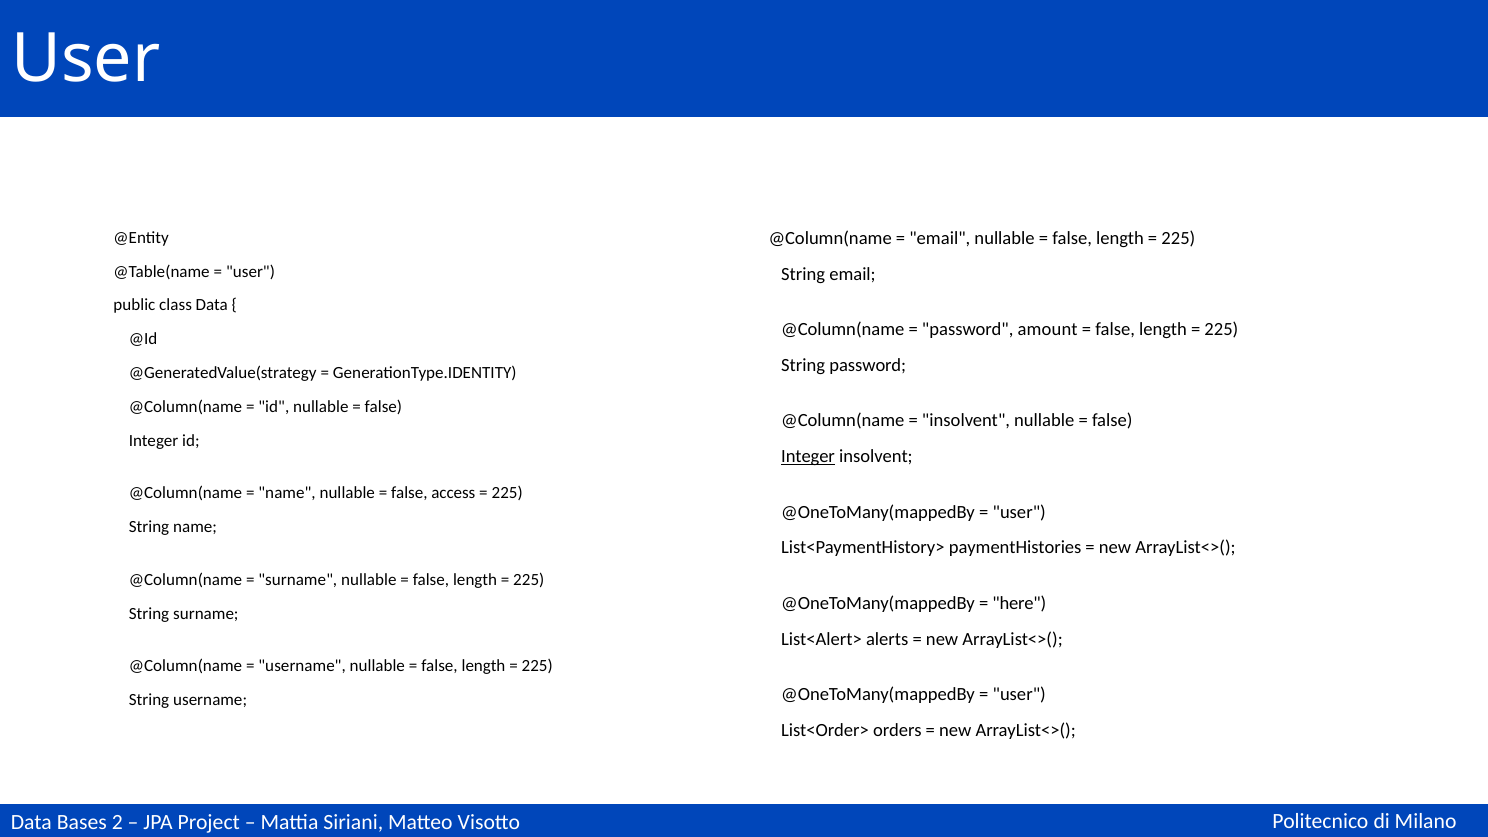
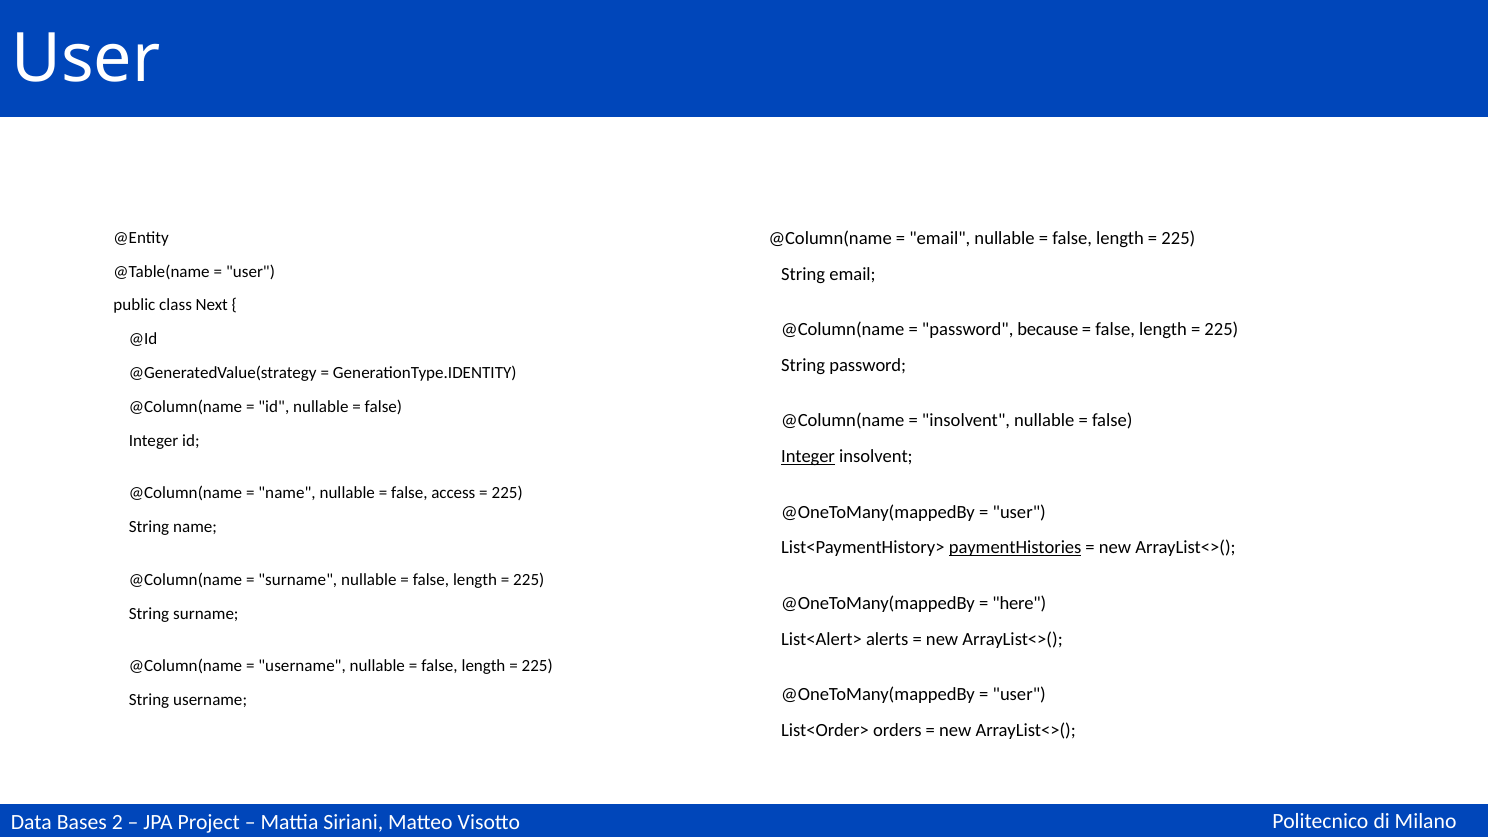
class Data: Data -> Next (212, 305)
amount: amount -> because (1048, 330)
paymentHistories underline: none -> present (1015, 548)
